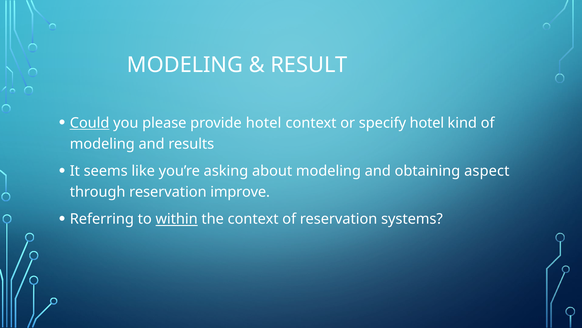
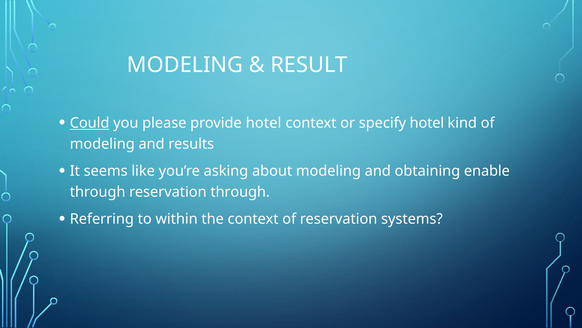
aspect: aspect -> enable (487, 171)
reservation improve: improve -> through (240, 192)
within underline: present -> none (177, 219)
